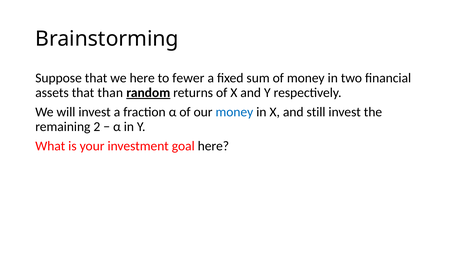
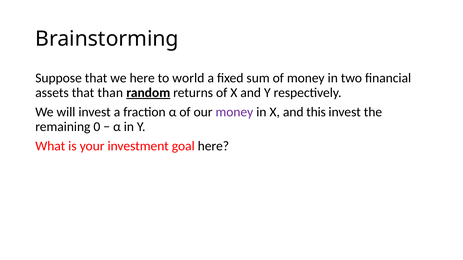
fewer: fewer -> world (188, 78)
money colour: blue -> purple (234, 112)
still: still -> this (316, 112)
2: 2 -> 0 (97, 127)
